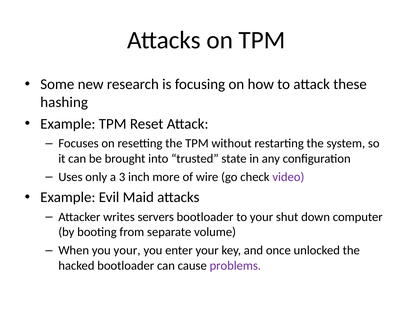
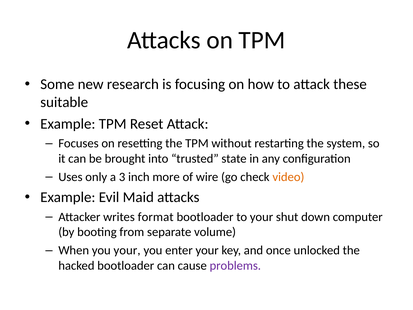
hashing: hashing -> suitable (64, 102)
video colour: purple -> orange (288, 177)
servers: servers -> format (156, 217)
